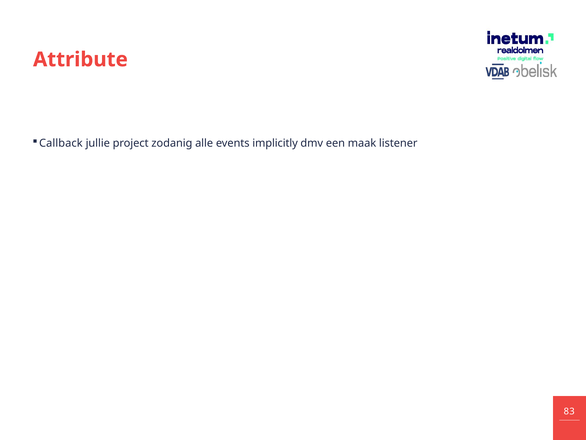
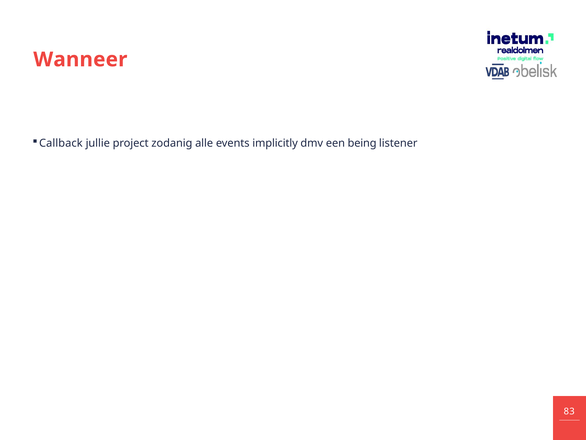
Attribute: Attribute -> Wanneer (80, 59)
maak: maak -> being (362, 143)
